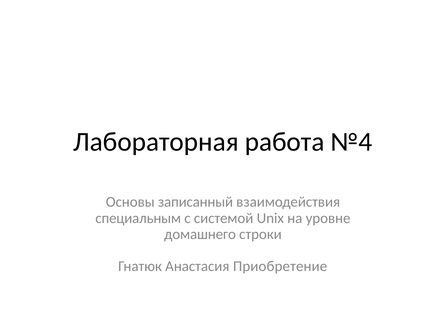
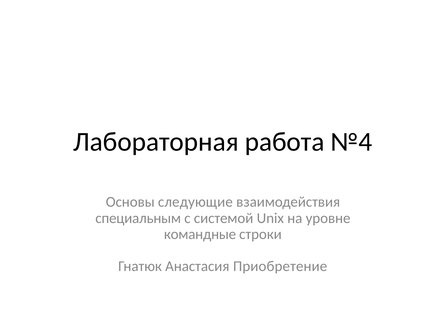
записанный: записанный -> следующие (195, 202)
домашнего: домашнего -> командные (200, 234)
